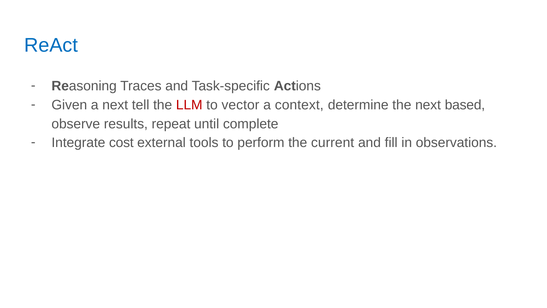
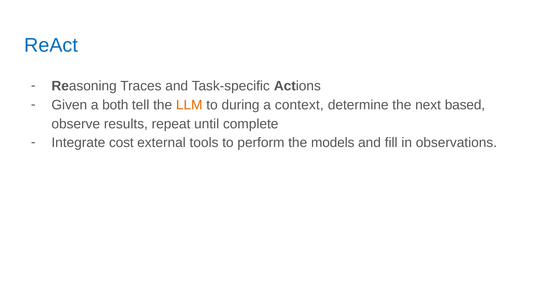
a next: next -> both (115, 105)
LLM colour: red -> orange (189, 105)
vector: vector -> during (241, 105)
current: current -> models (333, 143)
